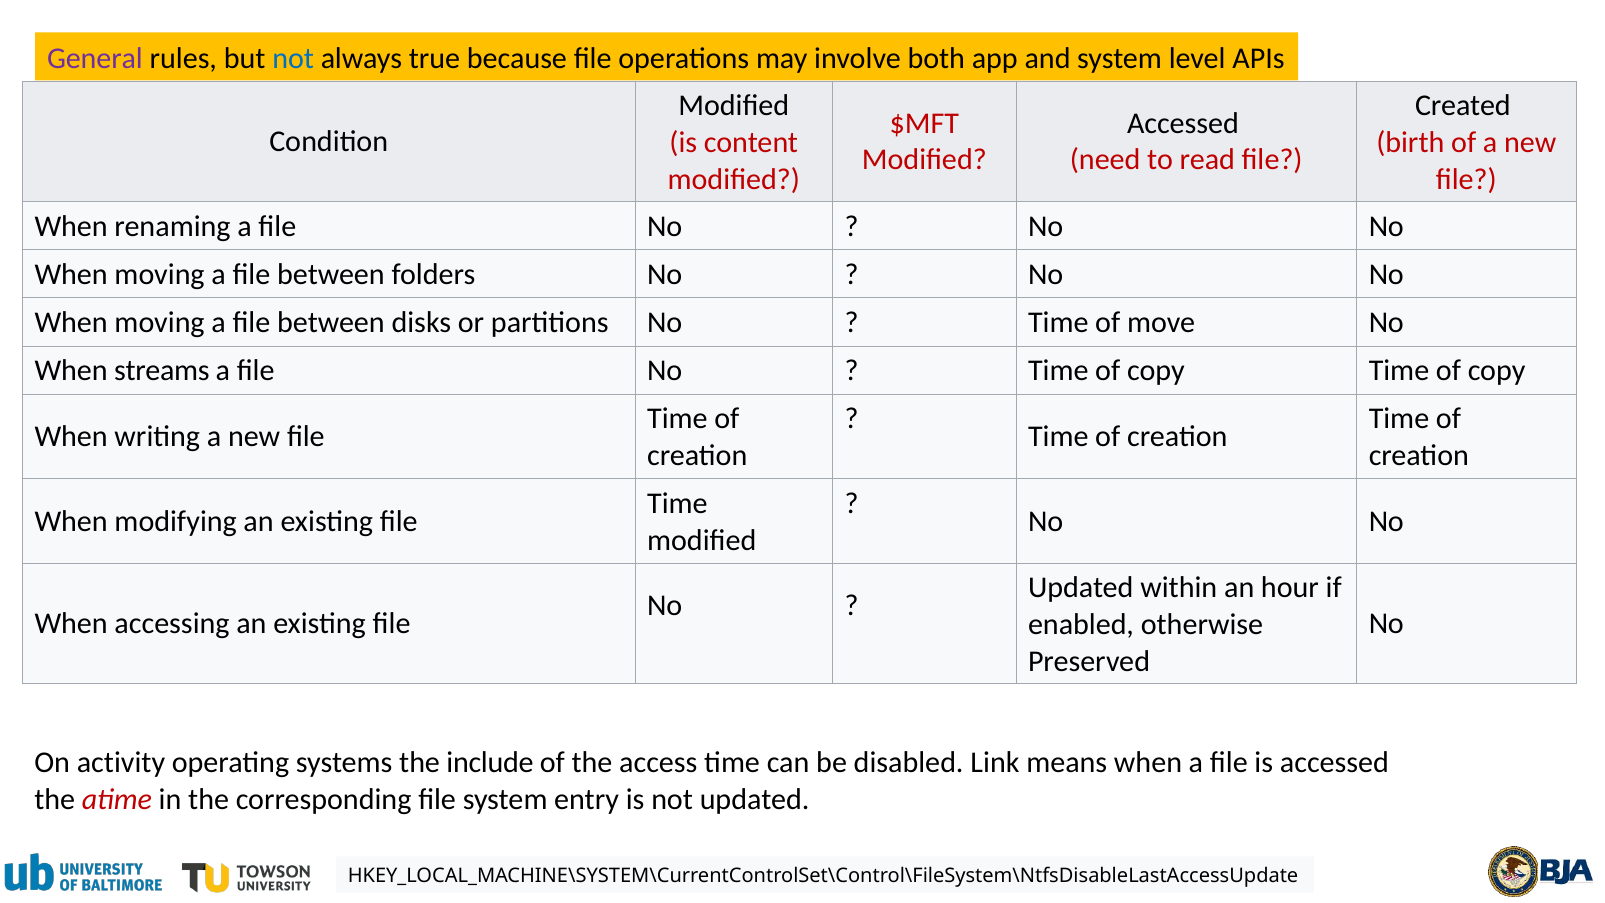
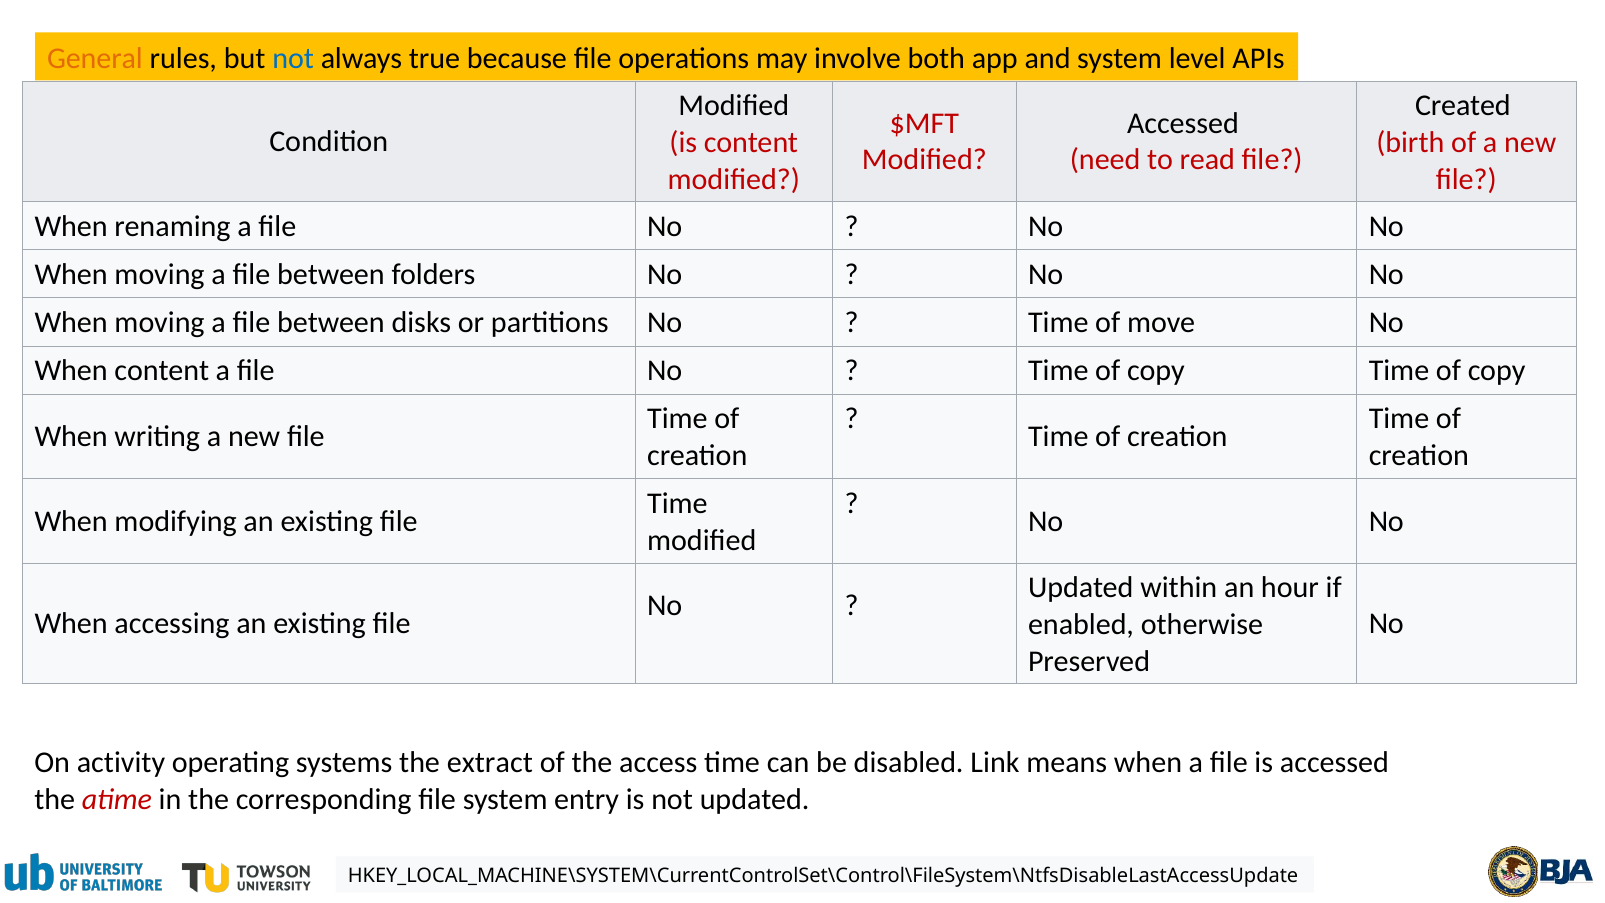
General colour: purple -> orange (95, 58)
When streams: streams -> content (162, 371)
include: include -> extract (490, 763)
